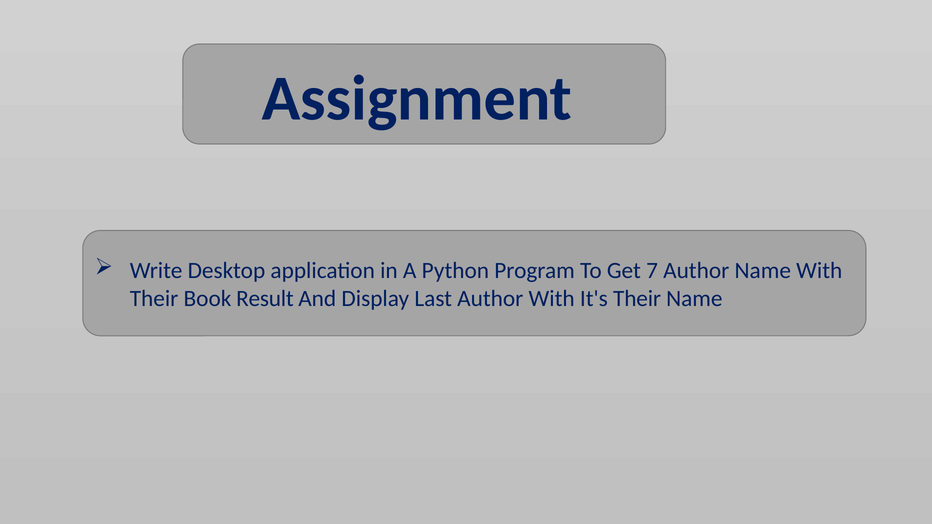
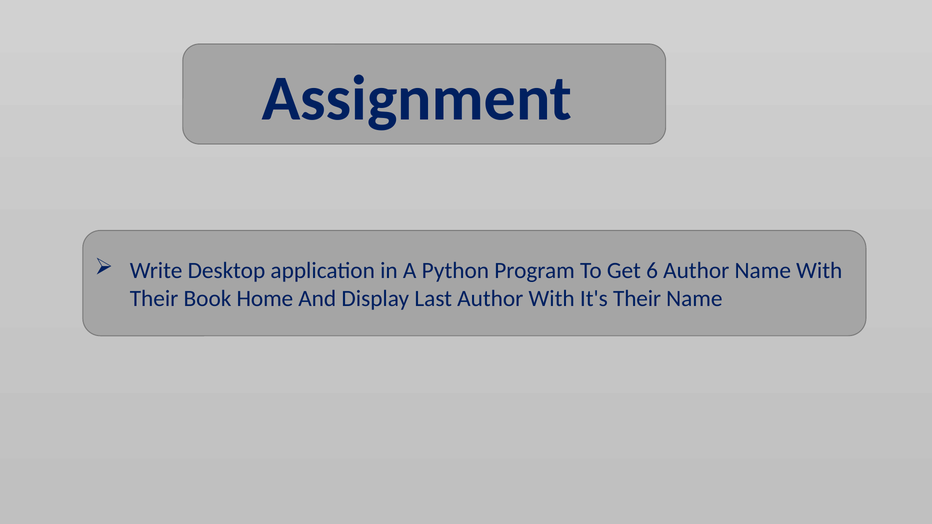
7: 7 -> 6 (652, 271)
Result: Result -> Home (265, 299)
